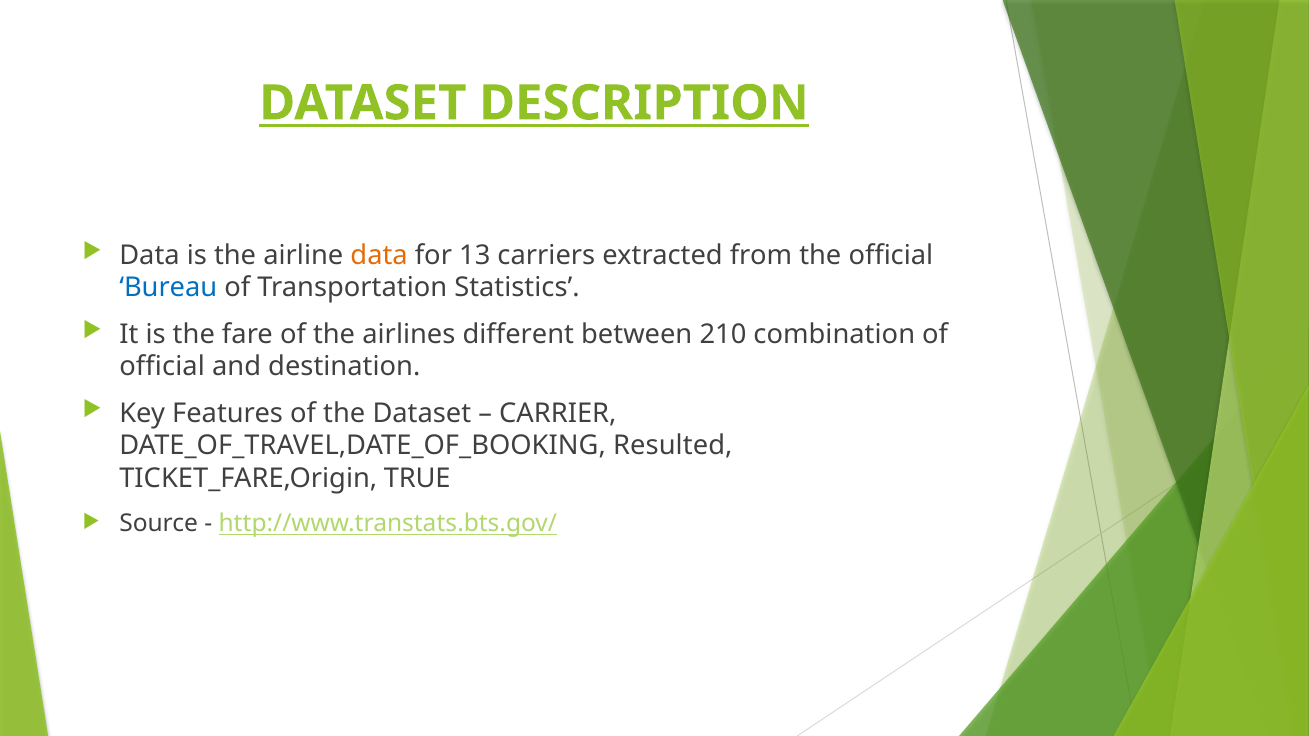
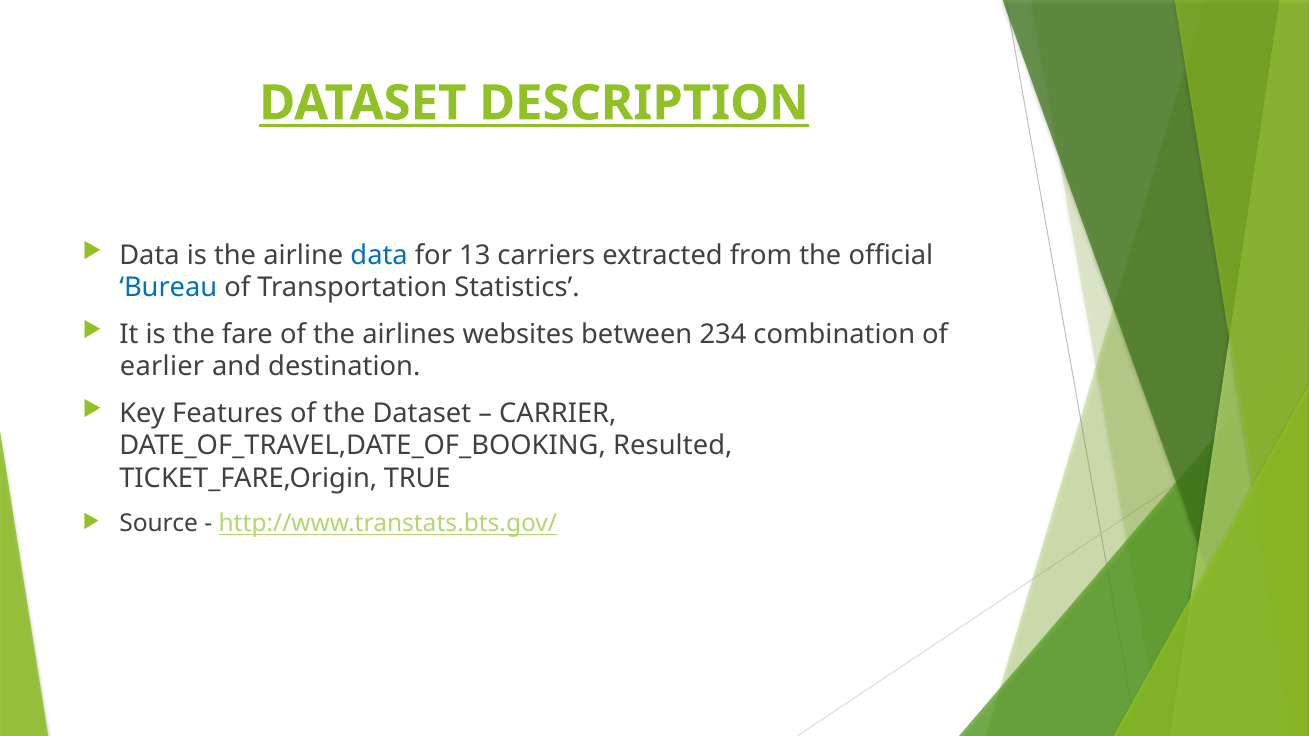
data colour: orange -> blue (379, 255)
different: different -> websites (518, 334)
210: 210 -> 234 (723, 334)
official: official -> earlier (162, 367)
